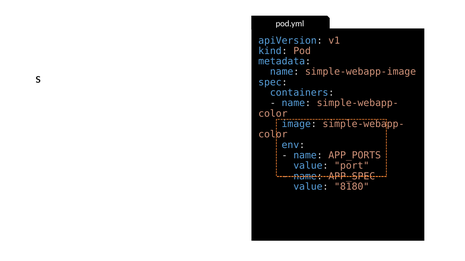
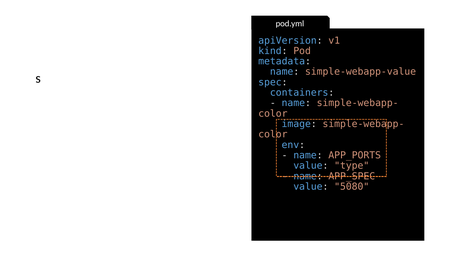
simple-webapp-image: simple-webapp-image -> simple-webapp-value (361, 72)
port: port -> type (352, 166)
8180: 8180 -> 5080 (352, 187)
